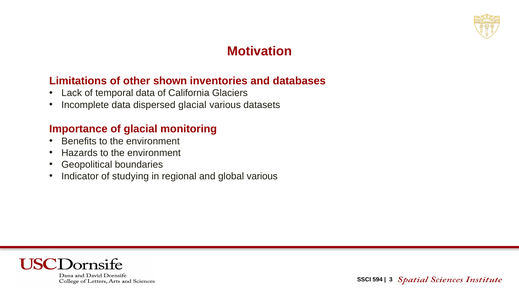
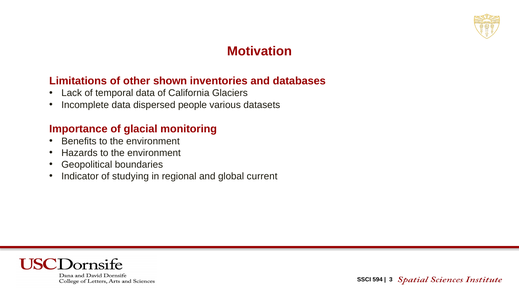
dispersed glacial: glacial -> people (192, 105)
global various: various -> current (262, 176)
